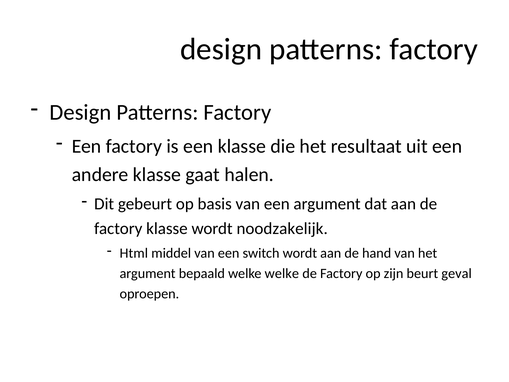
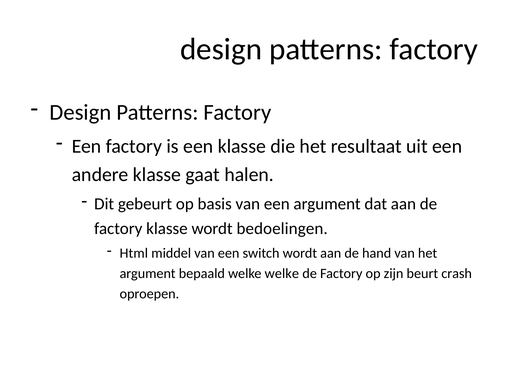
noodzakelijk: noodzakelijk -> bedoelingen (282, 228)
geval: geval -> crash (457, 273)
